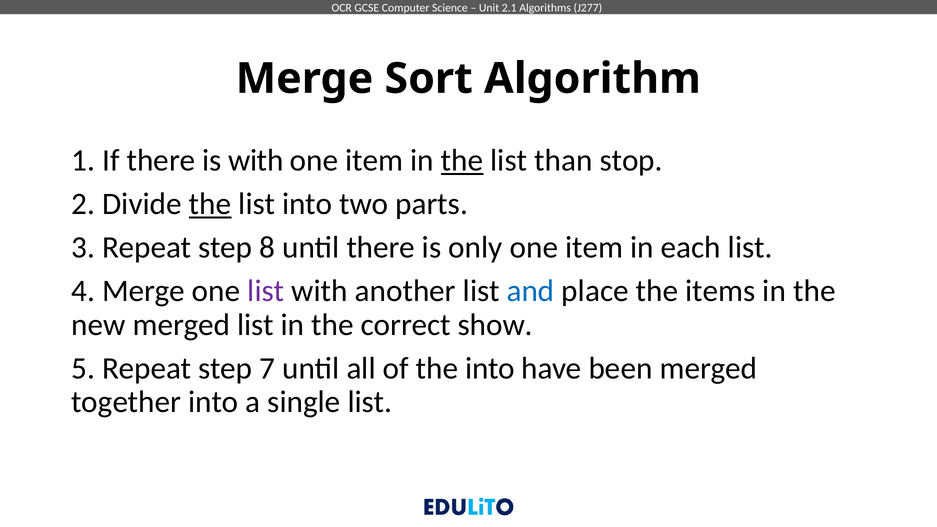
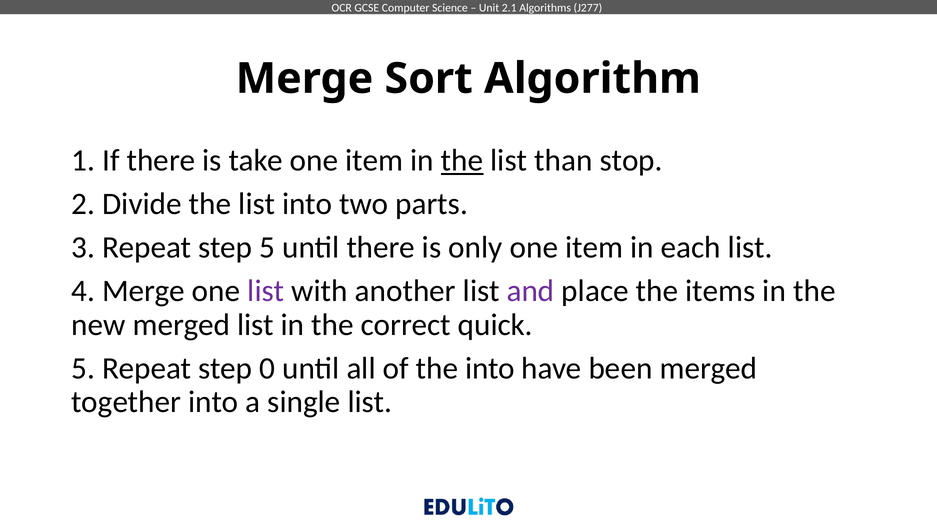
is with: with -> take (256, 161)
the underline: present -> none (210, 204)
step 8: 8 -> 5 (267, 248)
and colour: blue -> purple (531, 291)
show: show -> quick (495, 325)
7: 7 -> 0 (267, 368)
